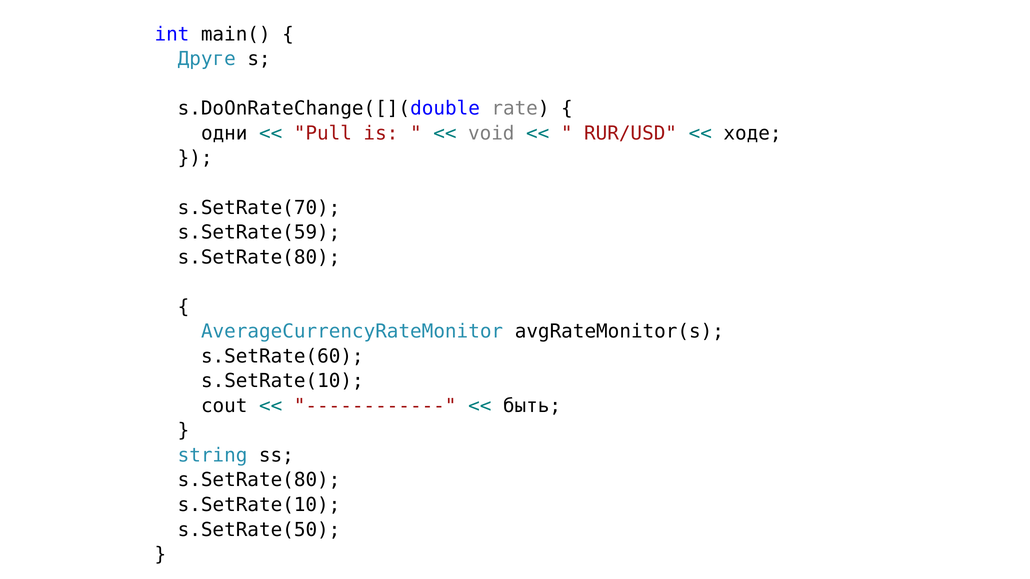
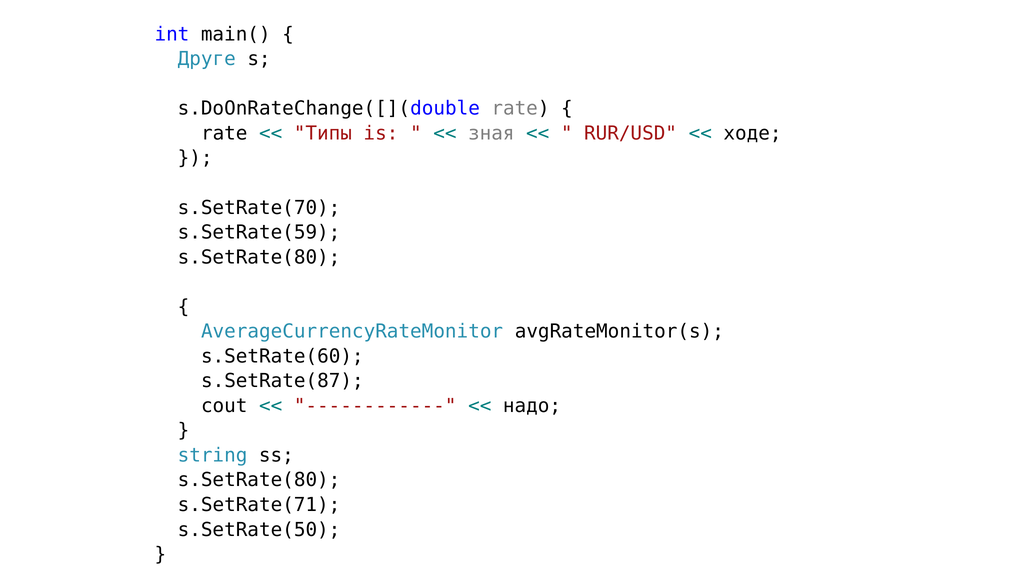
одни: одни -> rate (224, 133)
Pull: Pull -> Типы (323, 133)
void: void -> зная (491, 133)
s.SetRate(10: s.SetRate(10 -> s.SetRate(87 (282, 381)
быть: быть -> надо (532, 406)
s.SetRate(10: s.SetRate(10 -> s.SetRate(71 (259, 505)
